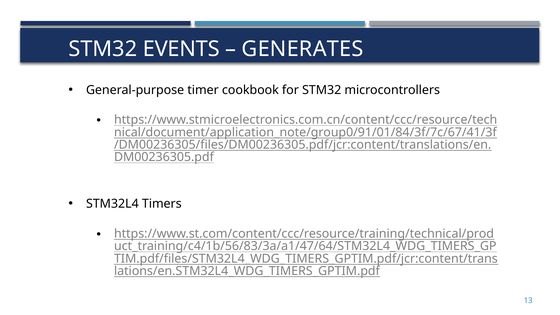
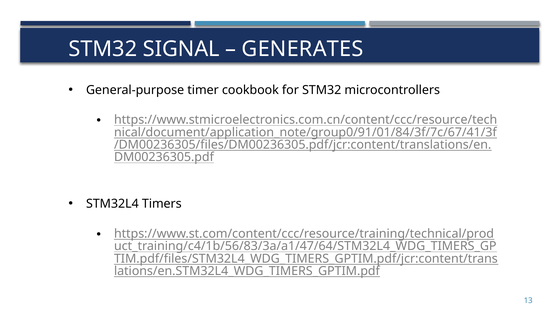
EVENTS: EVENTS -> SIGNAL (181, 49)
